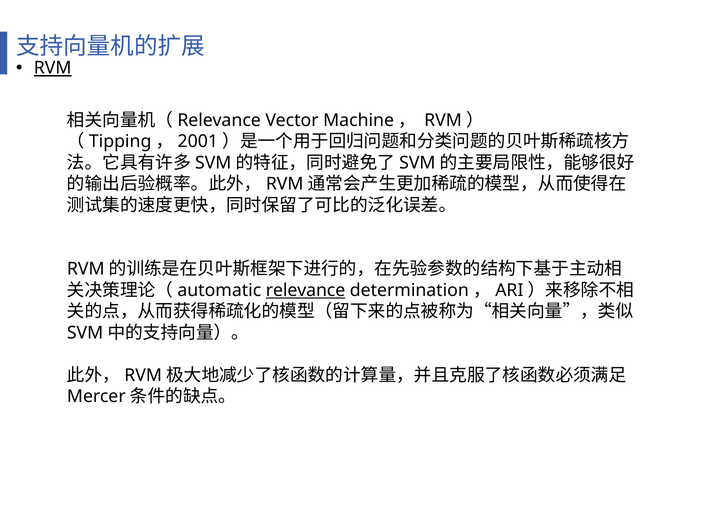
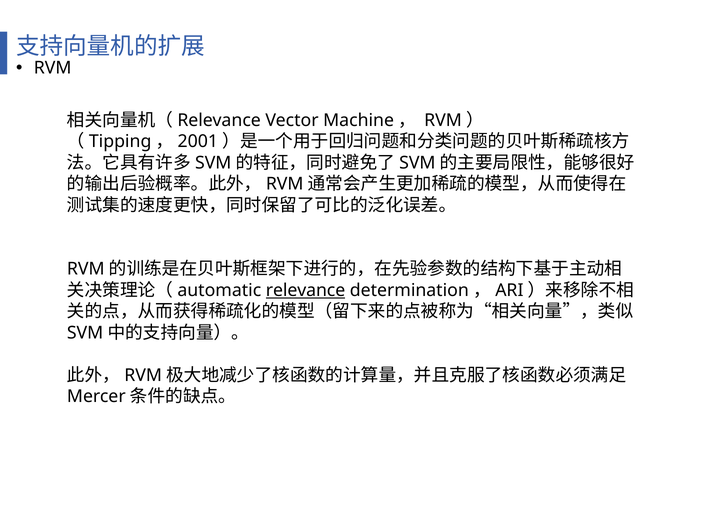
RVM underline: present -> none (53, 68)
